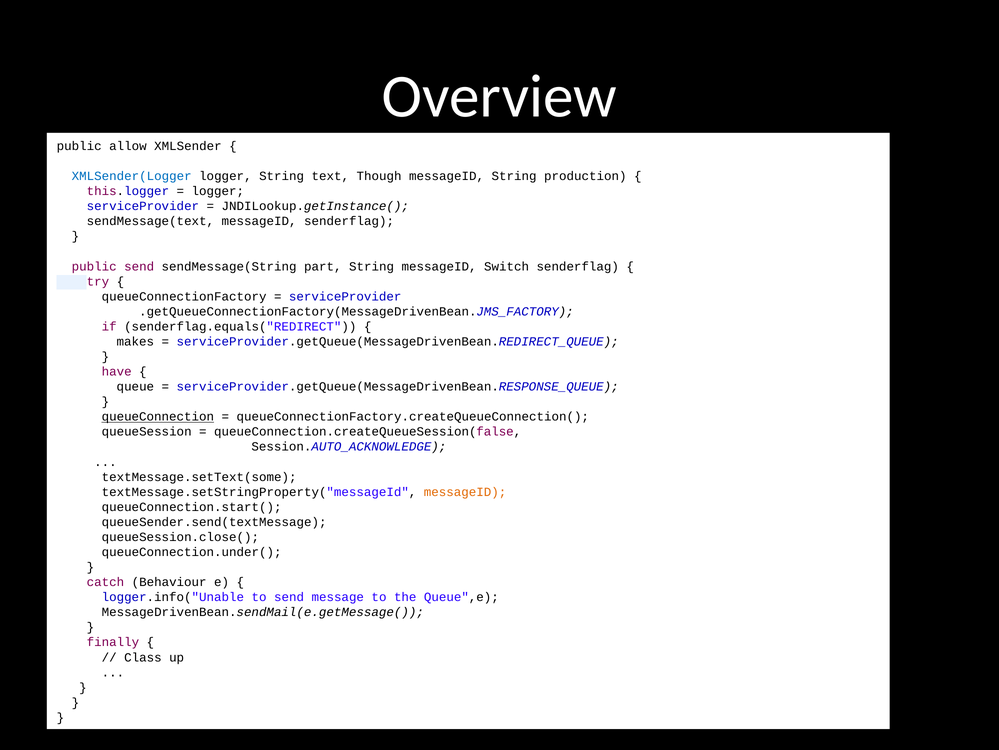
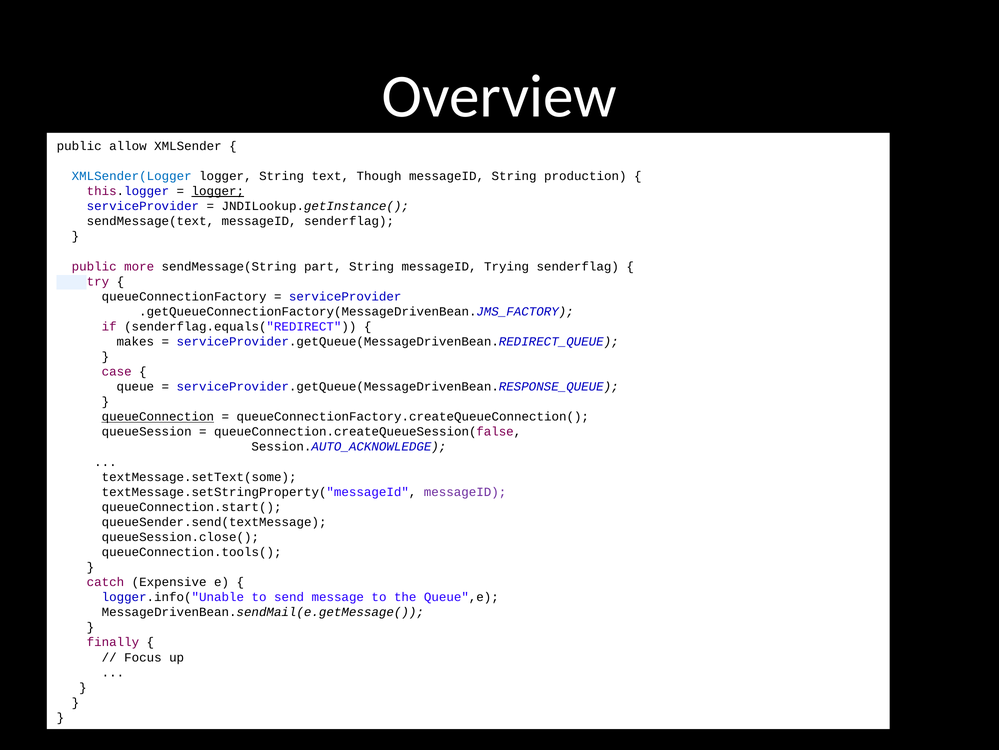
logger underline: none -> present (218, 191)
public send: send -> more (139, 266)
Switch: Switch -> Trying (507, 266)
have: have -> case (117, 371)
messageID colour: orange -> purple (465, 491)
queueConnection.under(: queueConnection.under( -> queueConnection.tools( (192, 552)
Behaviour: Behaviour -> Expensive (169, 582)
Class: Class -> Focus (143, 657)
